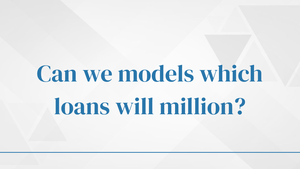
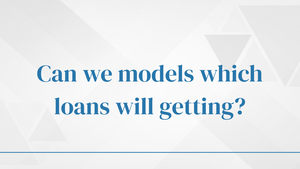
million: million -> getting (203, 106)
